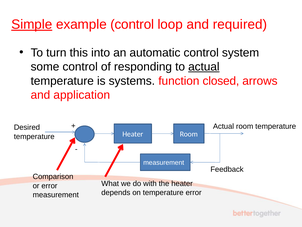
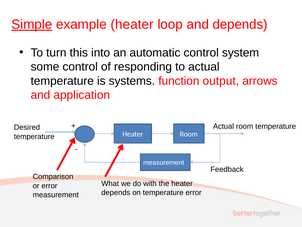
example control: control -> heater (132, 24)
and required: required -> depends (240, 24)
actual underline: present -> none (204, 67)
closed: closed -> output (221, 81)
